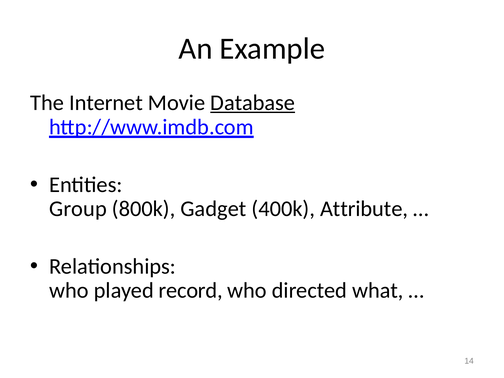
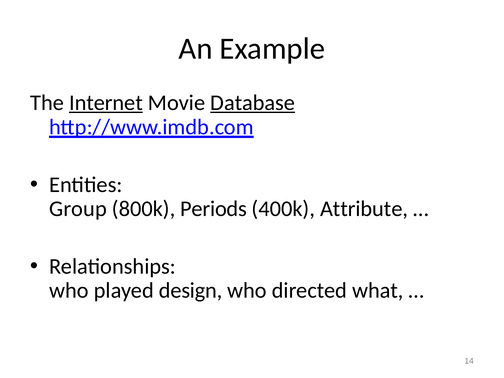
Internet underline: none -> present (106, 103)
Gadget: Gadget -> Periods (214, 209)
record: record -> design (191, 290)
